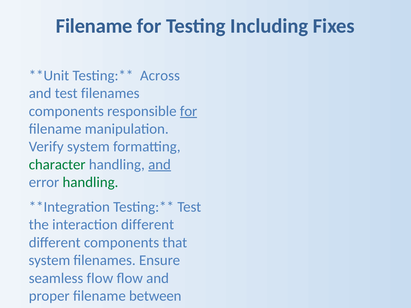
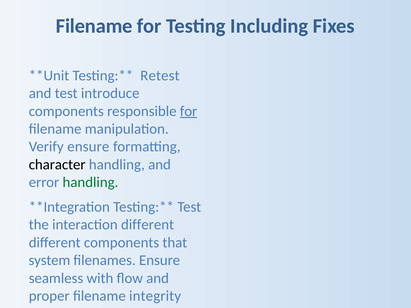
Across: Across -> Retest (160, 76)
test filenames: filenames -> introduce (110, 93)
Verify system: system -> ensure (88, 147)
character colour: green -> black (57, 165)
and underline: present -> none (160, 165)
seamless flow: flow -> with (100, 278)
proper filename between: between -> integrity (155, 296)
